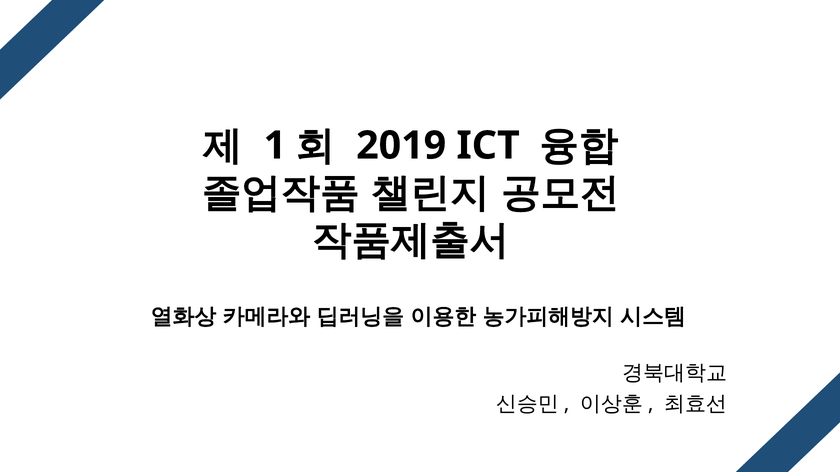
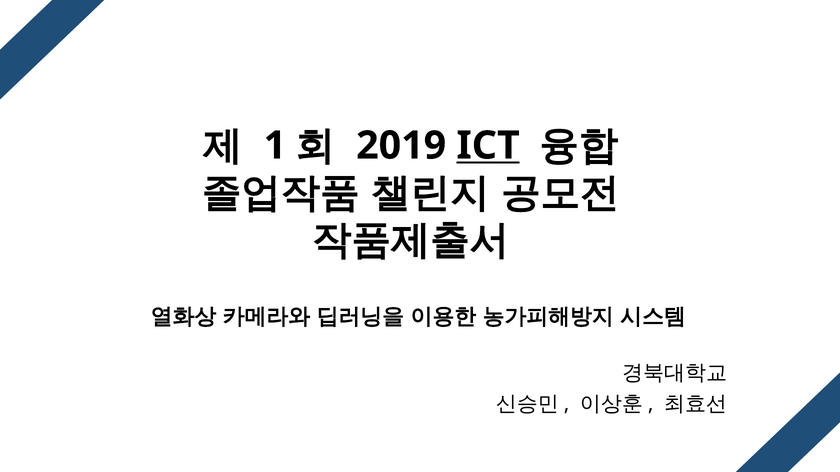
ICT underline: none -> present (488, 146)
